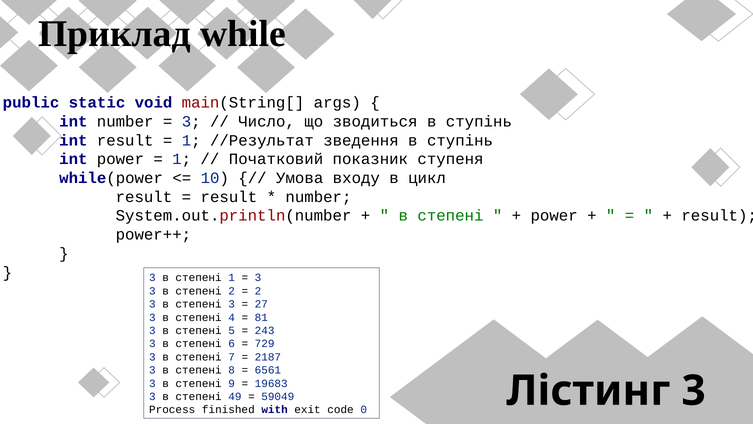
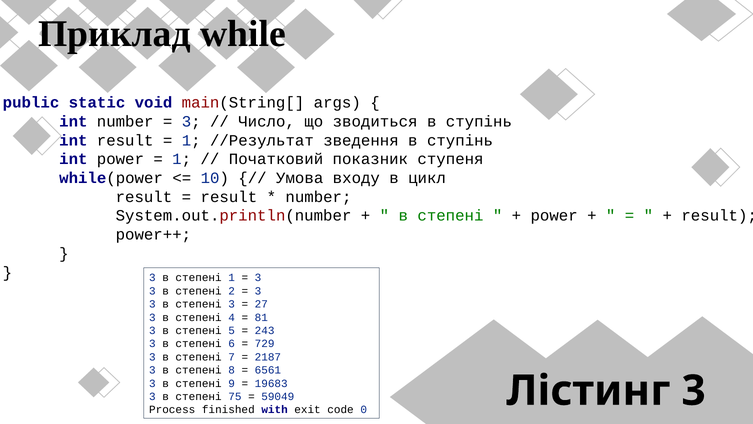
2: 2 -> 3 (258, 291)
49: 49 -> 75 (235, 396)
